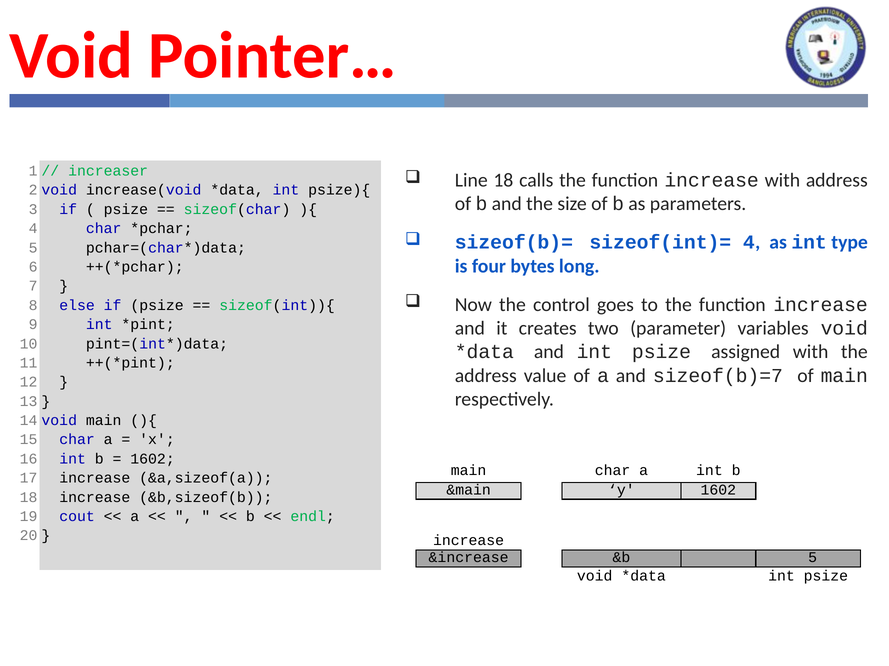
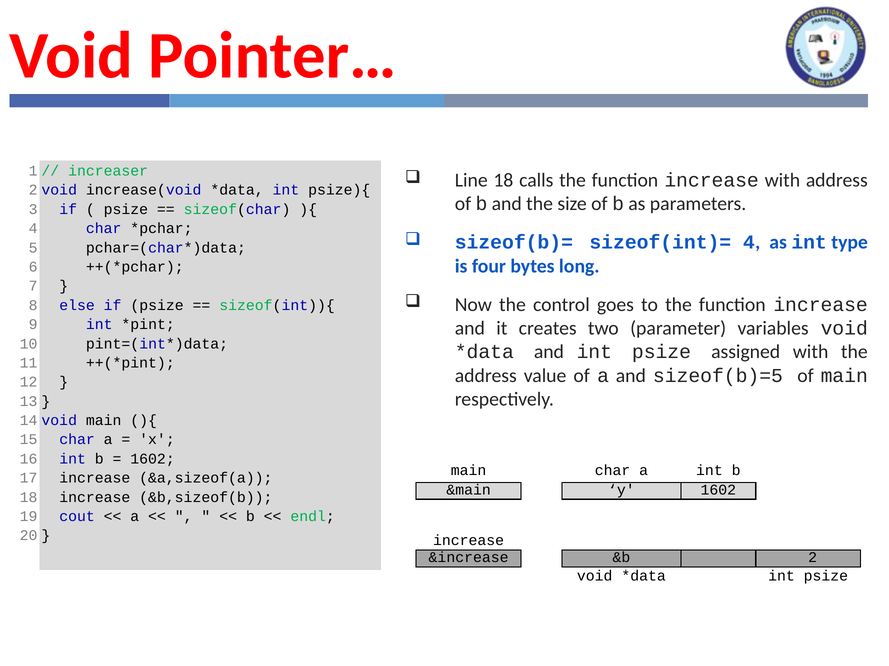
sizeof(b)=7: sizeof(b)=7 -> sizeof(b)=5 (718, 376)
&b 5: 5 -> 2 (813, 558)
